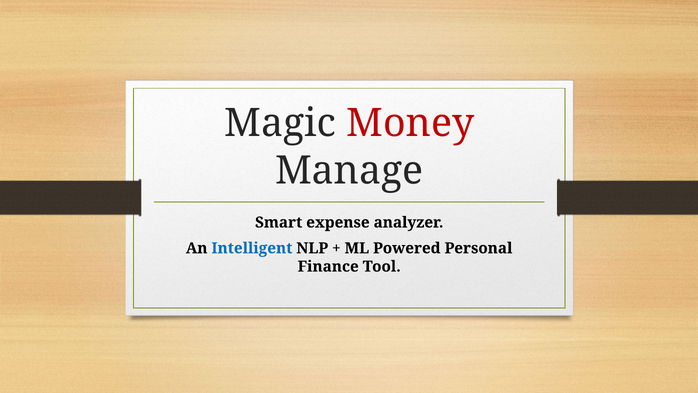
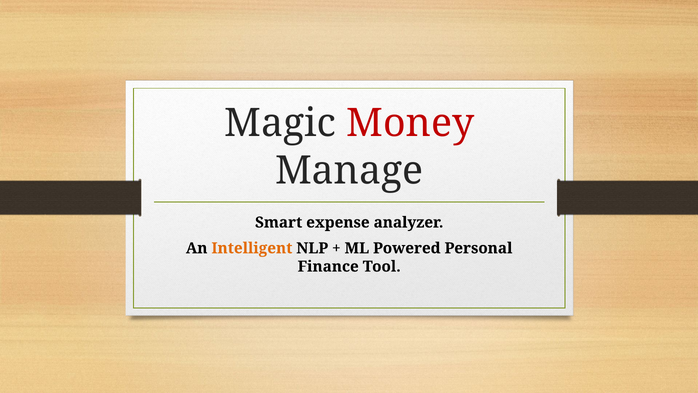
Intelligent colour: blue -> orange (252, 248)
